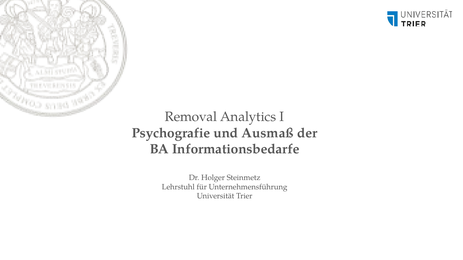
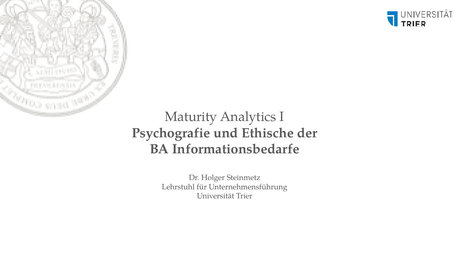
Removal: Removal -> Maturity (191, 117)
Ausmaß: Ausmaß -> Ethische (268, 133)
